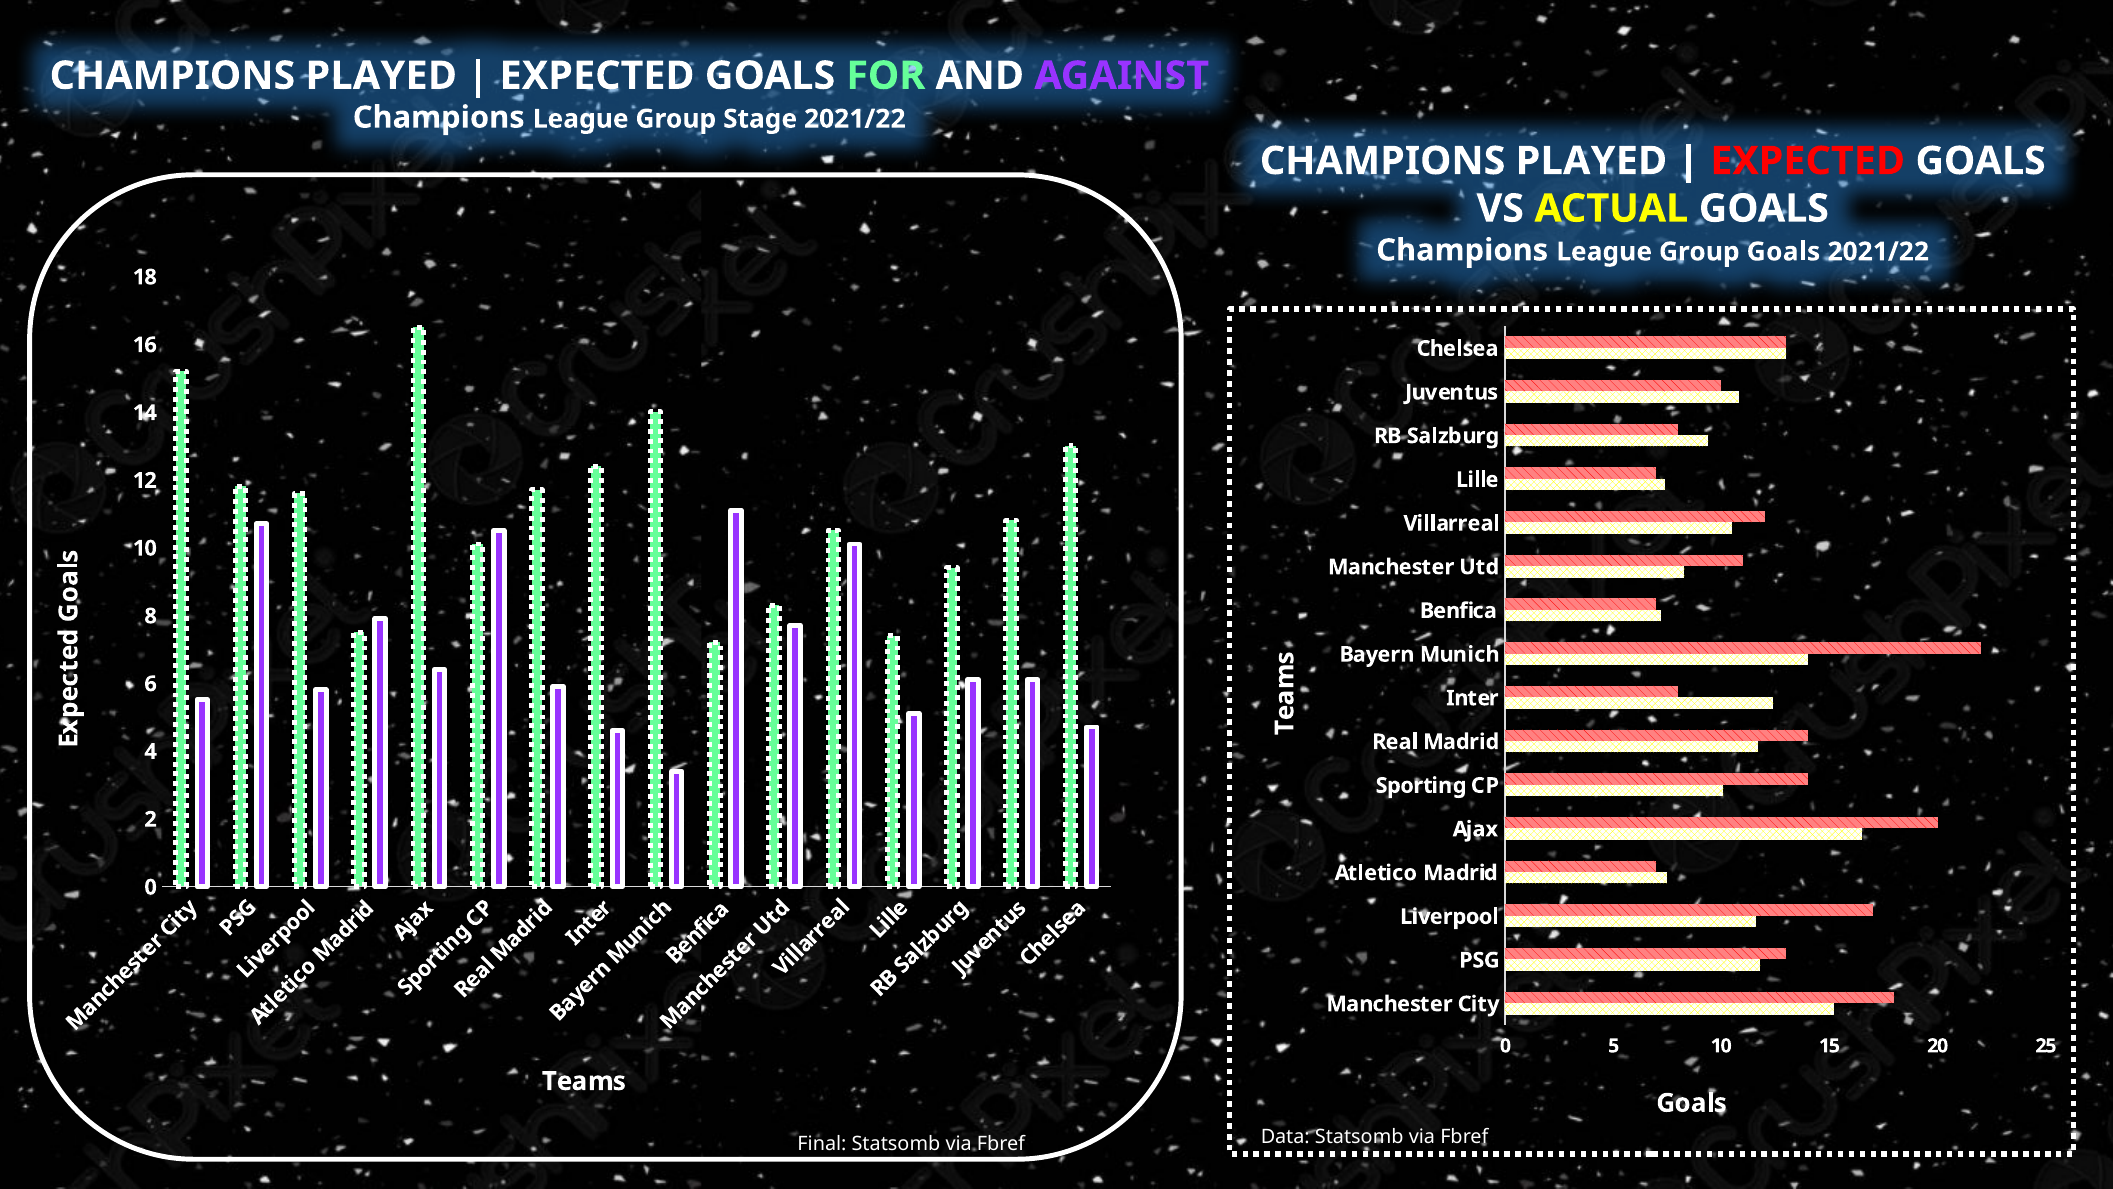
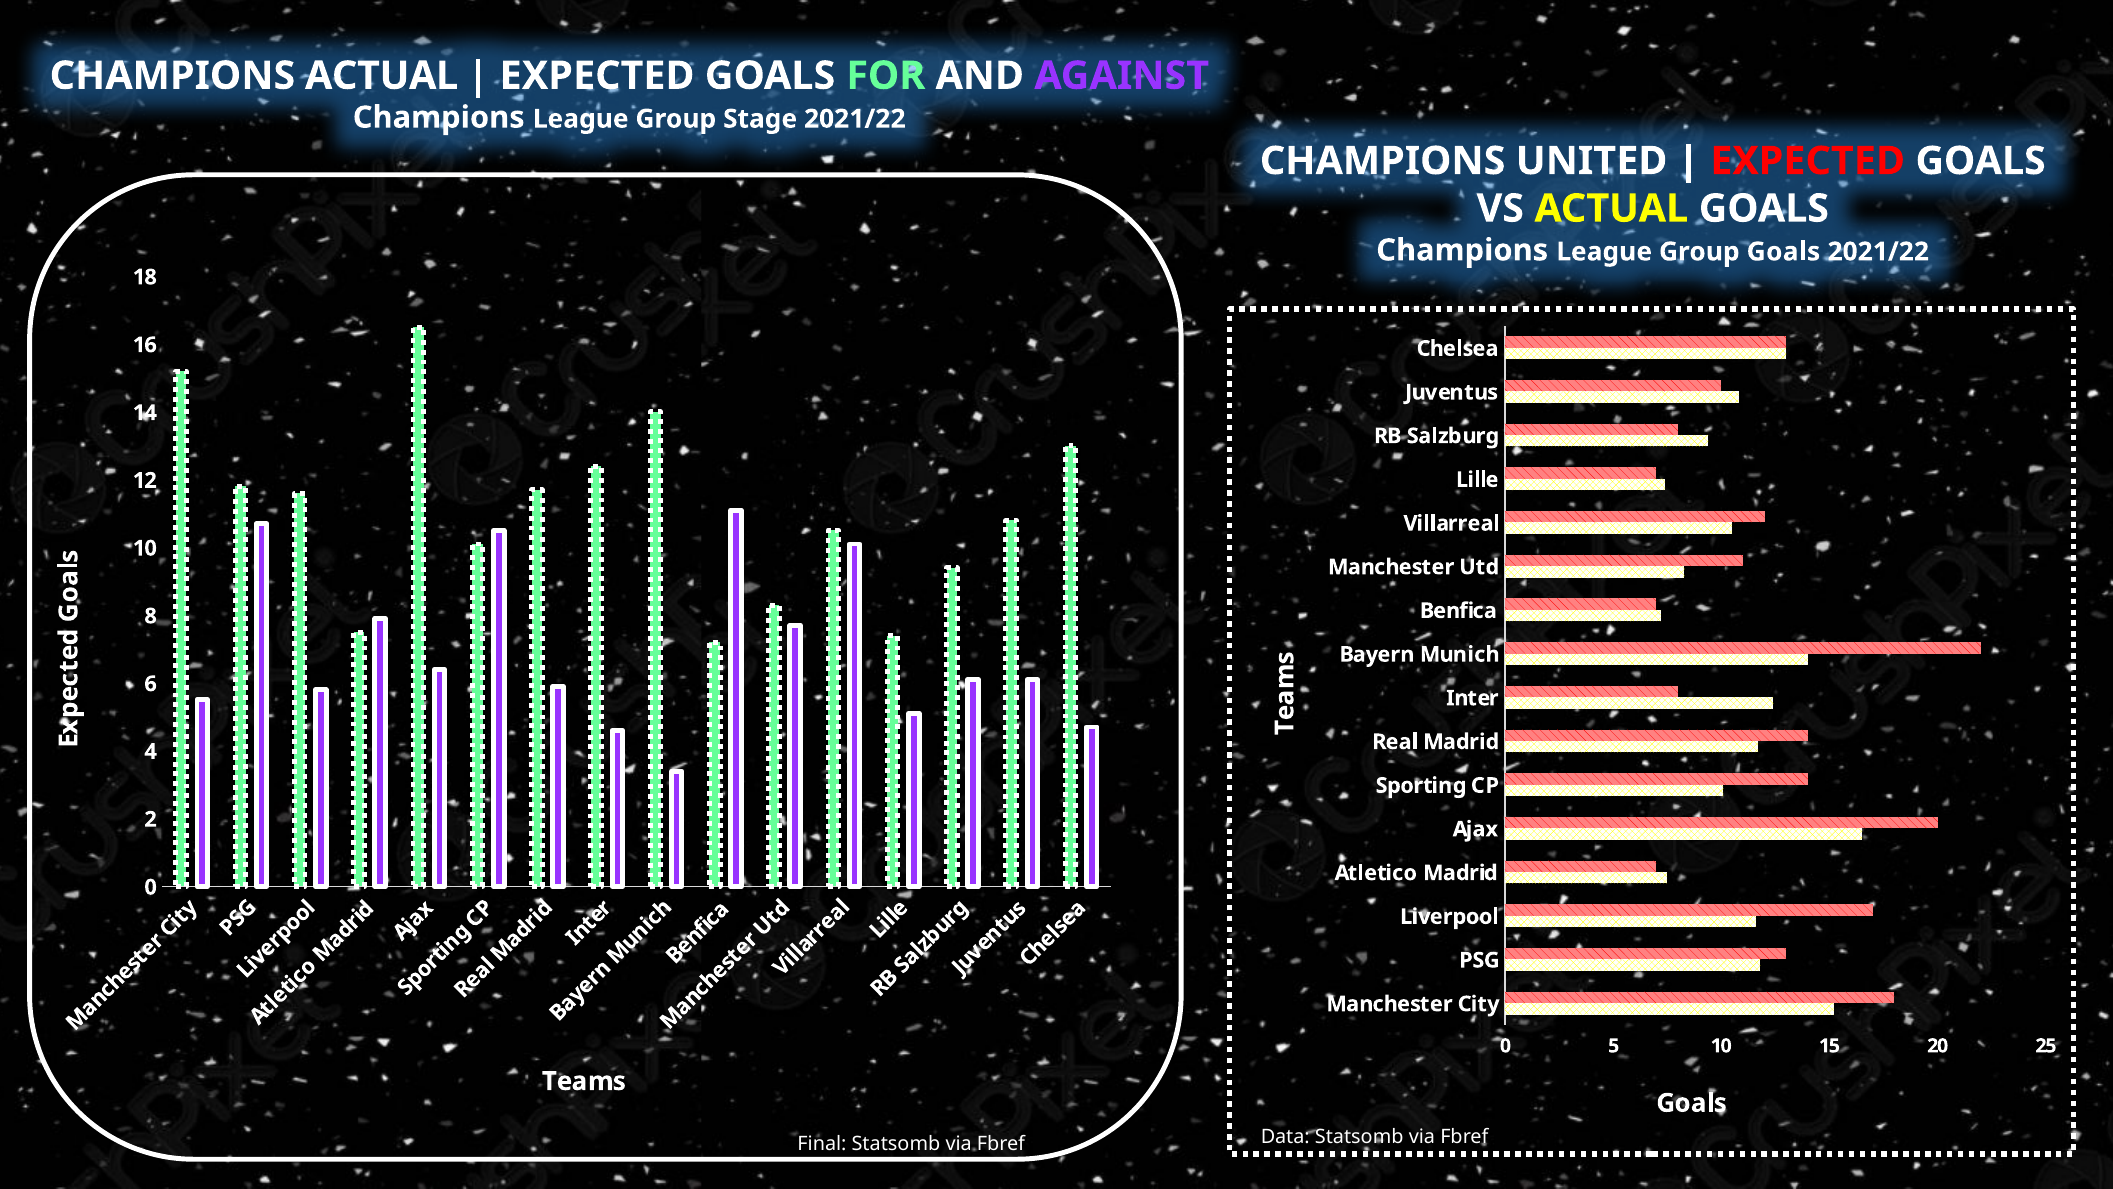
PLAYED: PLAYED -> ACTUAL (382, 76)
PLAYED: PLAYED -> UNITED (1592, 161)
